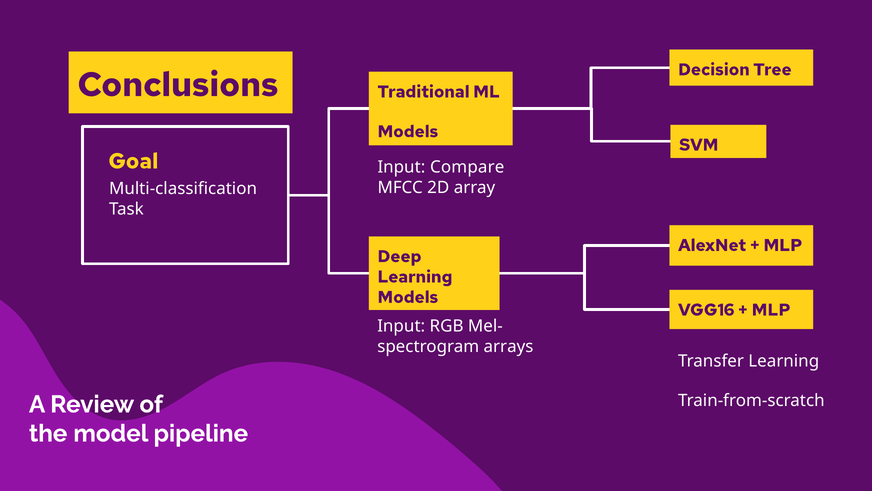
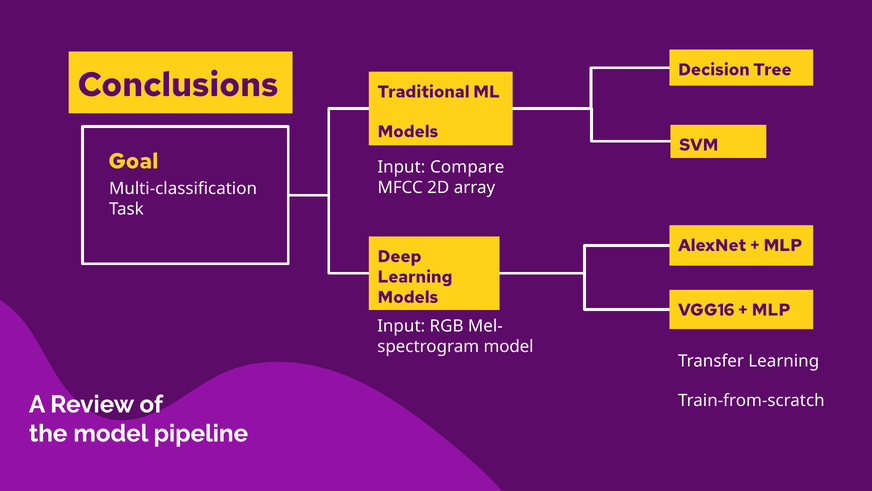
arrays: arrays -> model (509, 346)
